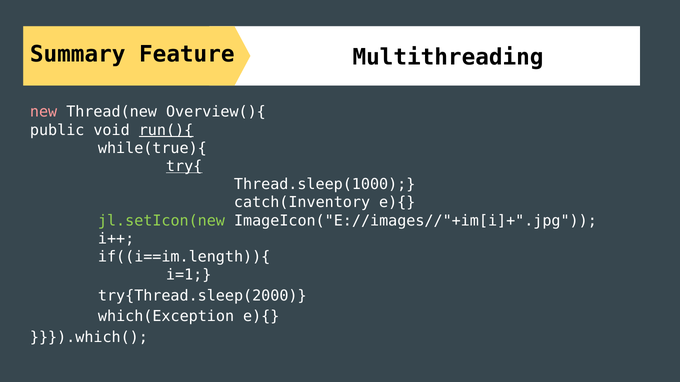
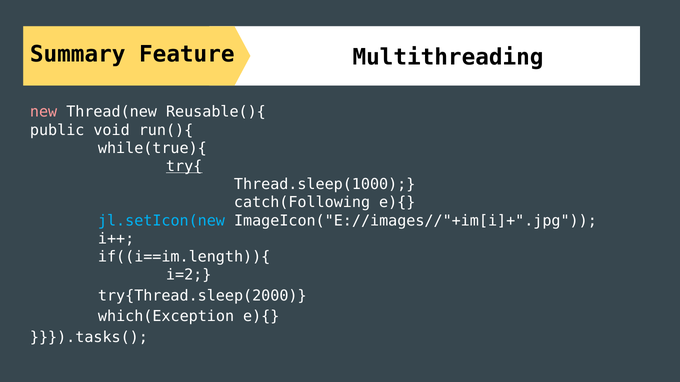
Overview(){: Overview(){ -> Reusable(){ (216, 112)
run(){ underline: present -> none (166, 130)
catch(Inventory: catch(Inventory -> catch(Following (302, 203)
jl.setIcon(new colour: light green -> light blue (161, 221)
i=1: i=1 -> i=2 (189, 275)
}}}).which(: }}}).which( -> }}}).tasks( (89, 338)
